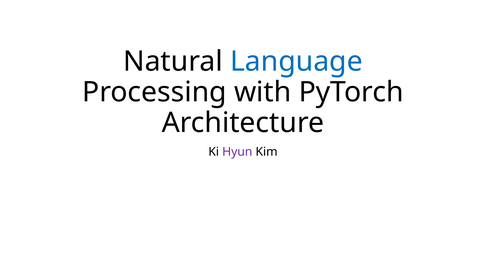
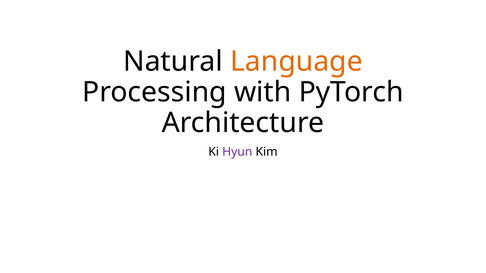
Language colour: blue -> orange (296, 62)
